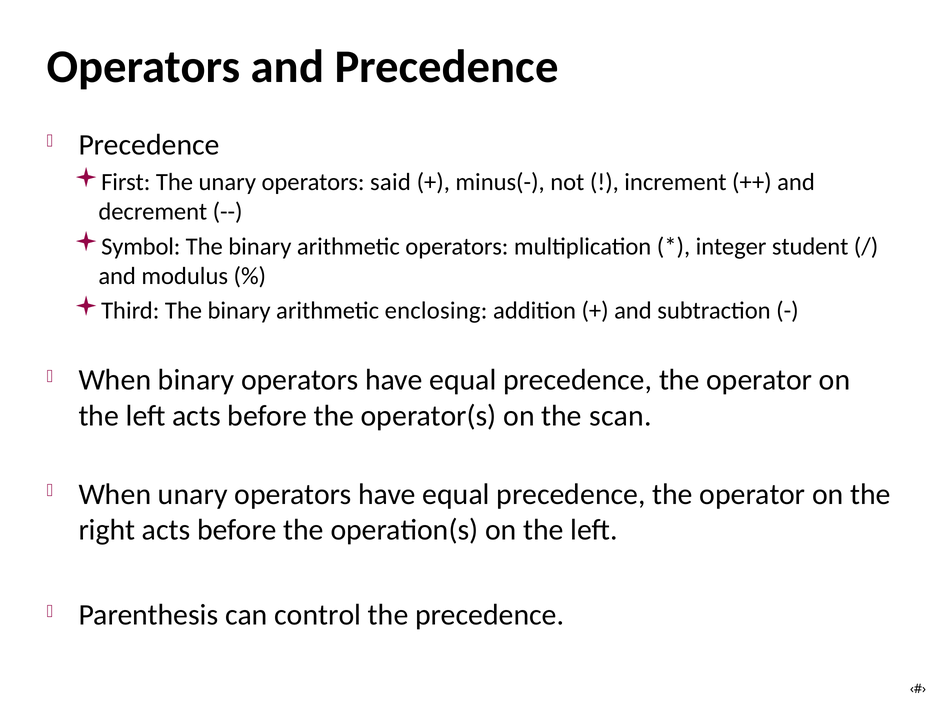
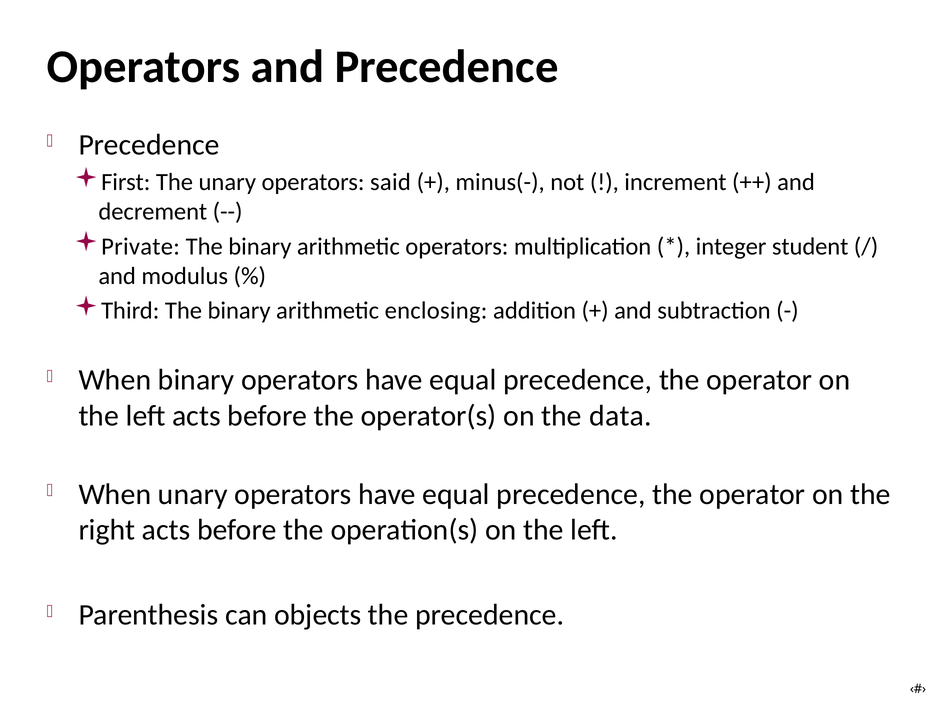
Symbol: Symbol -> Private (141, 246)
scan: scan -> data (621, 416)
control: control -> objects (318, 614)
